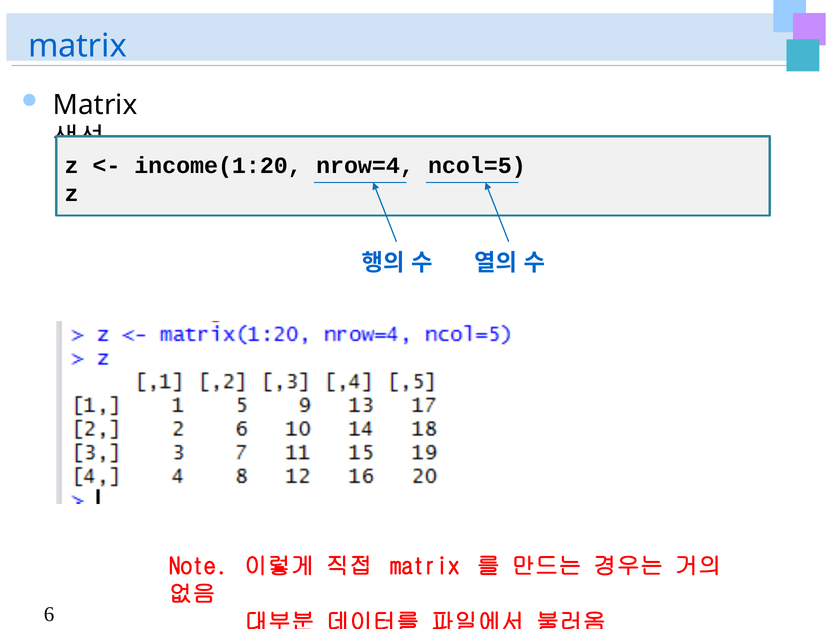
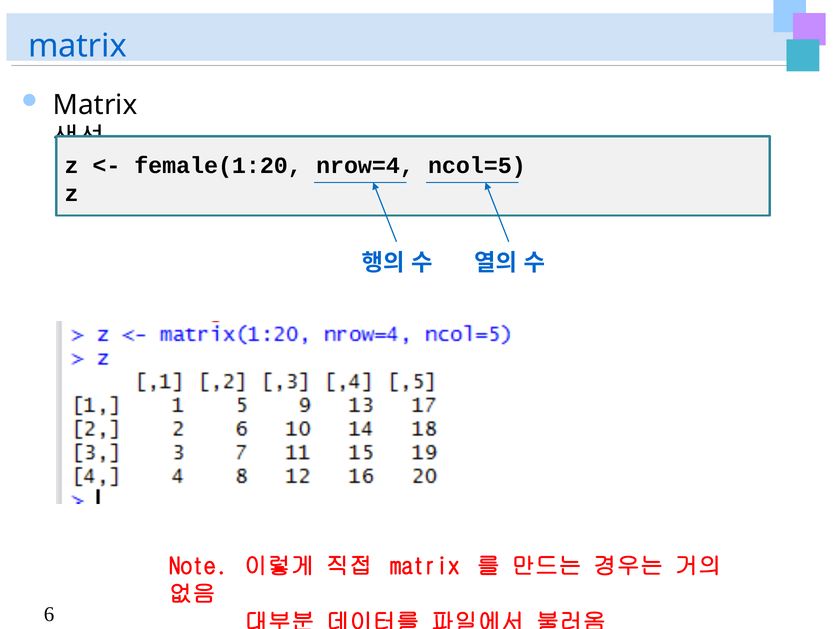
income(1:20: income(1:20 -> female(1:20 (218, 166)
